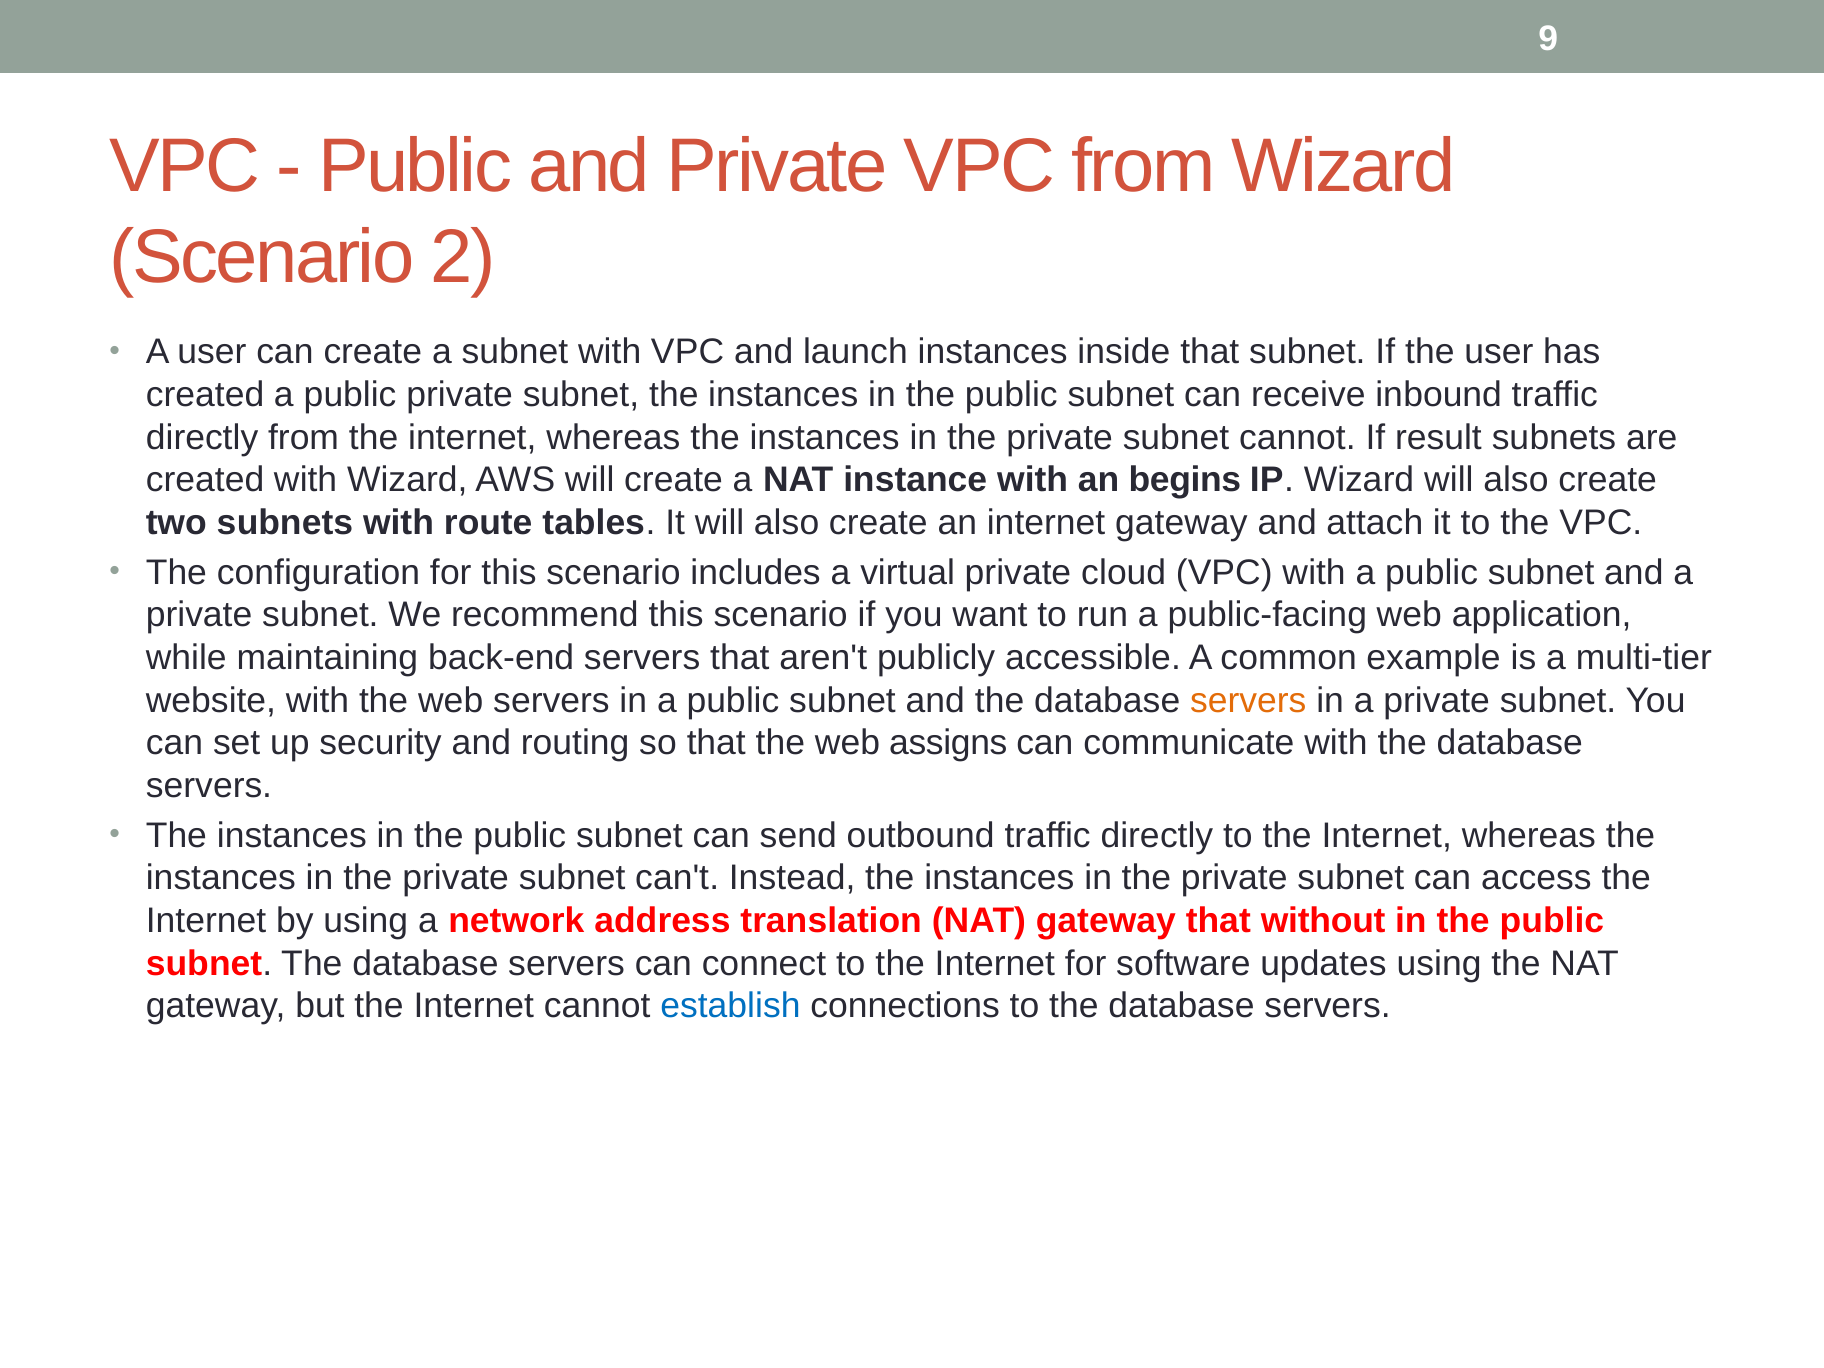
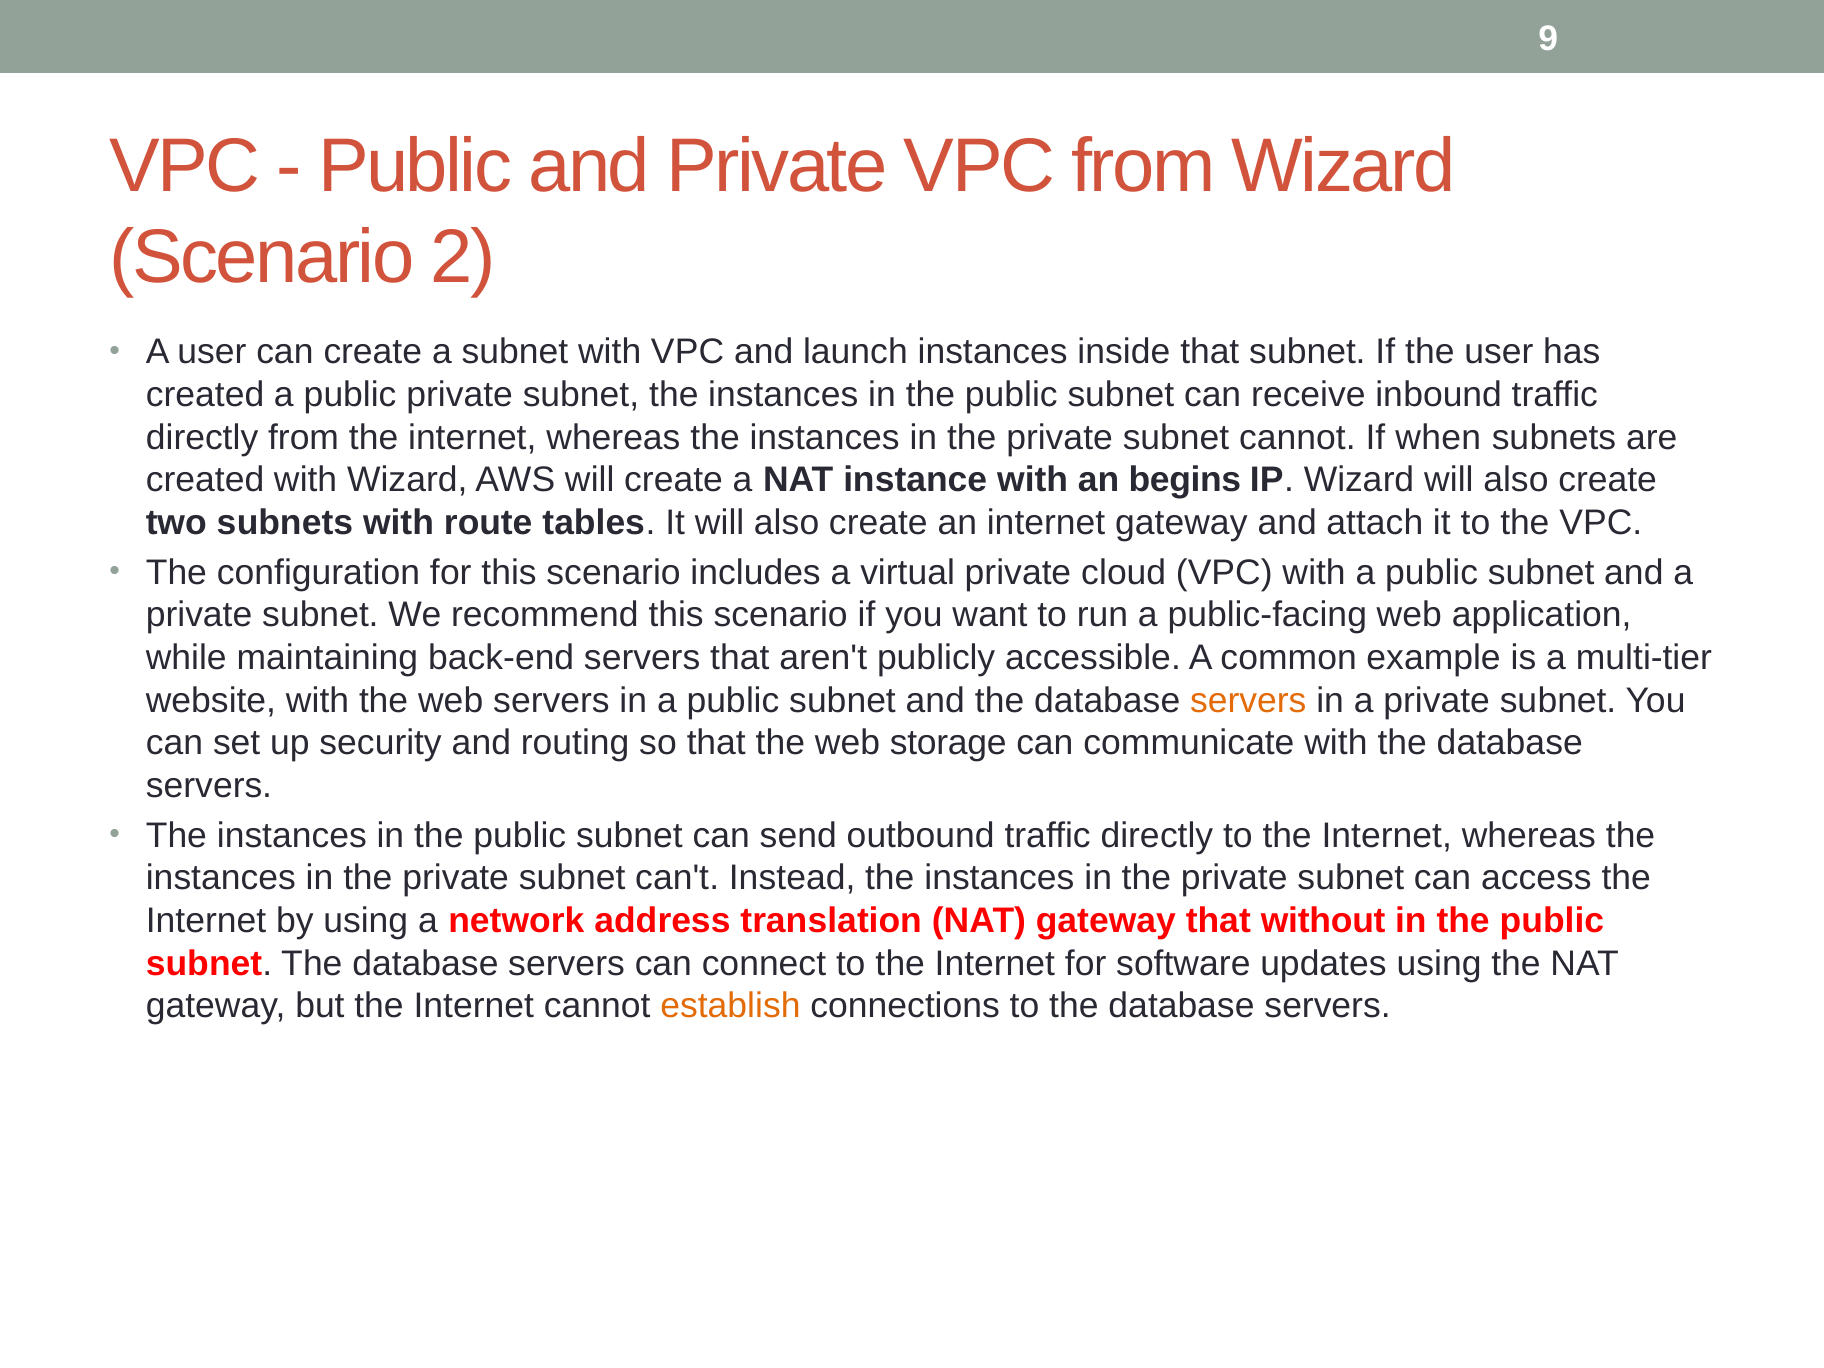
result: result -> when (1438, 437)
assigns: assigns -> storage (948, 743)
establish colour: blue -> orange (730, 1006)
